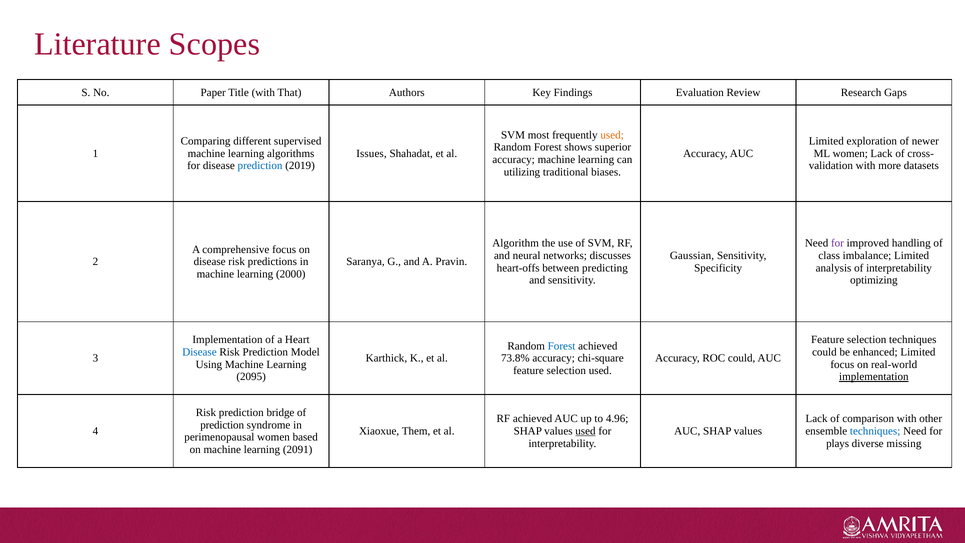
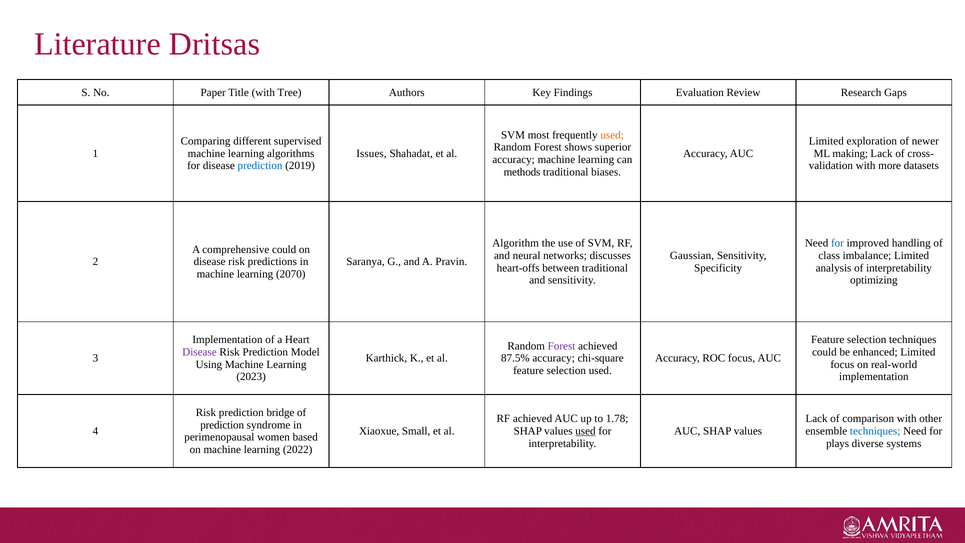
Scopes: Scopes -> Dritsas (215, 44)
That: That -> Tree (289, 92)
ML women: women -> making (850, 153)
utilizing: utilizing -> methods (522, 172)
for colour: purple -> blue (837, 243)
comprehensive focus: focus -> could (284, 249)
between predicting: predicting -> traditional (605, 268)
2000: 2000 -> 2070 (291, 274)
Forest colour: blue -> purple (562, 346)
Disease colour: blue -> purple (199, 352)
73.8%: 73.8% -> 87.5% (515, 358)
ROC could: could -> focus (742, 358)
2095: 2095 -> 2023 (251, 377)
implementation underline: present -> none (874, 377)
4.96: 4.96 -> 1.78 (617, 419)
Them: Them -> Small (416, 431)
missing: missing -> systems (904, 443)
2091: 2091 -> 2022 (298, 449)
